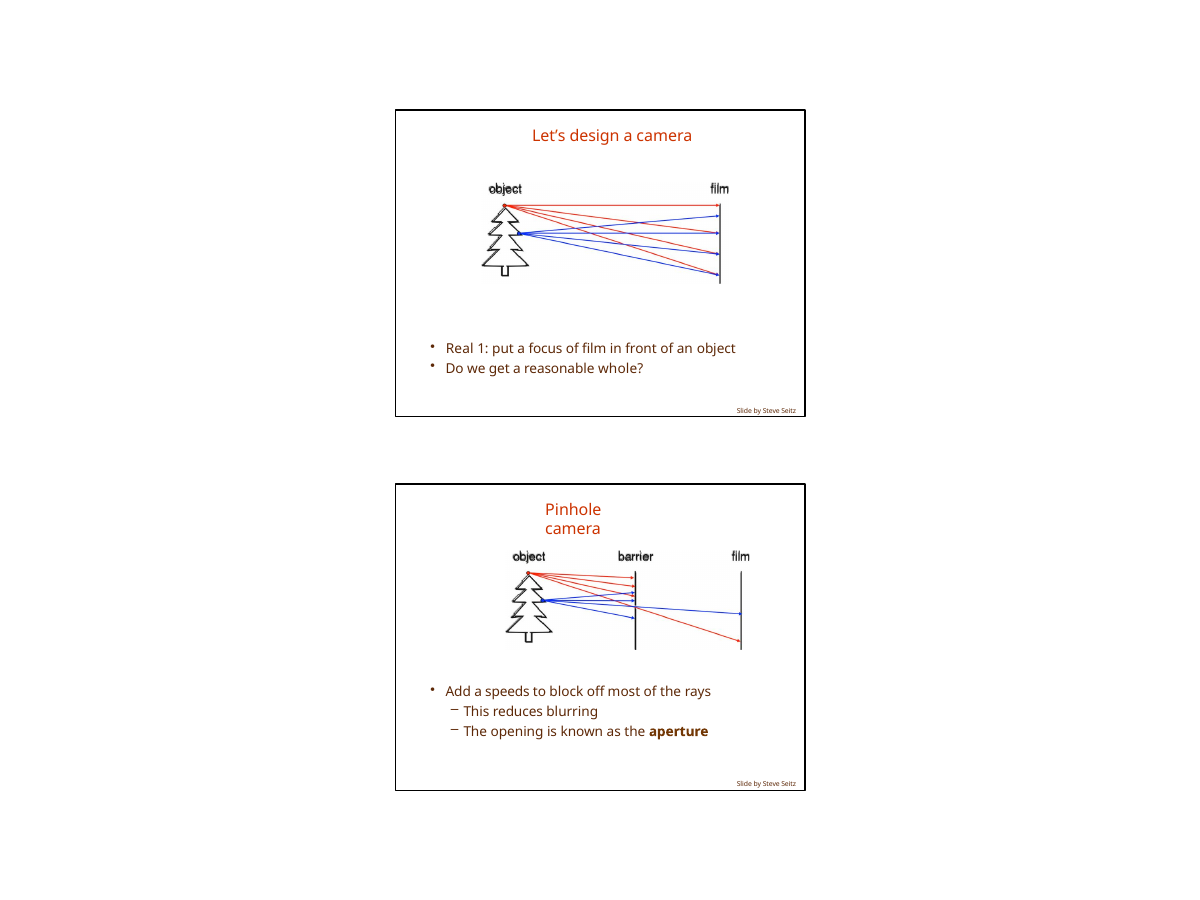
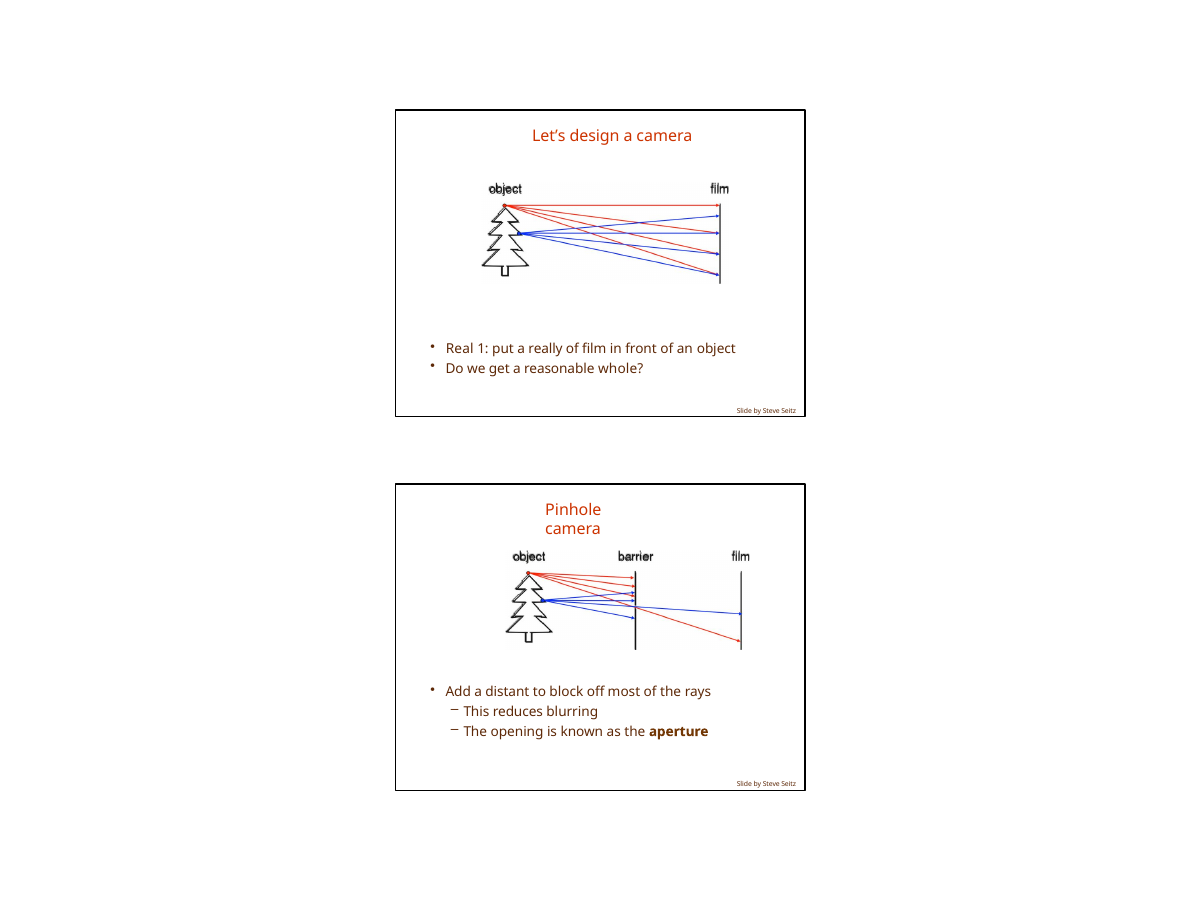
focus: focus -> really (545, 349)
speeds: speeds -> distant (507, 692)
